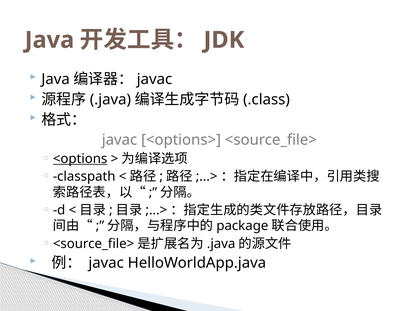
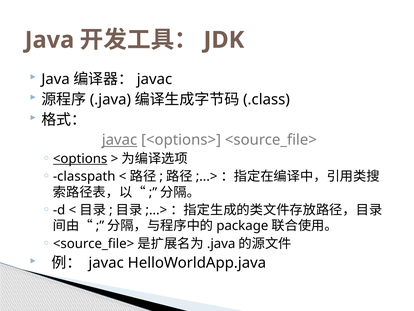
javac underline: none -> present (120, 140)
